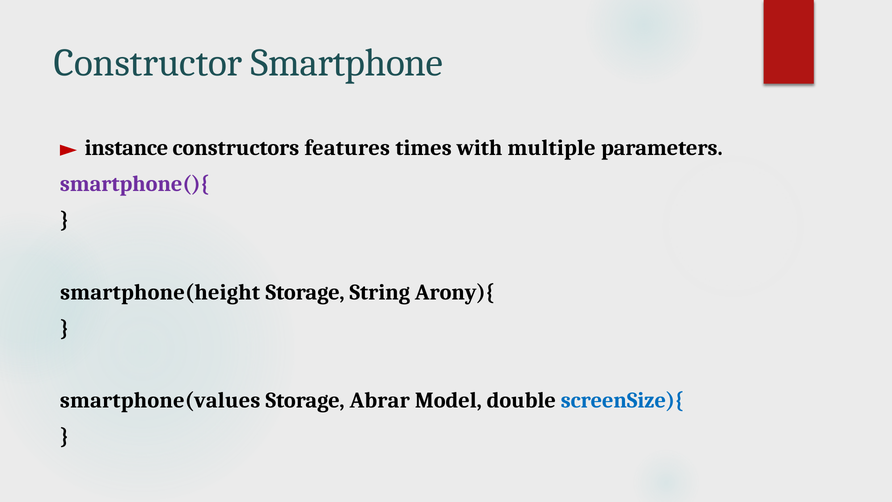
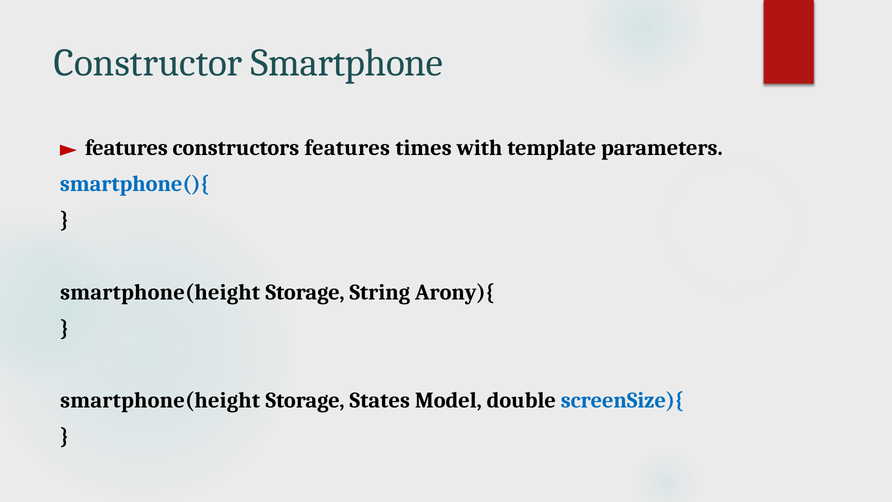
instance: instance -> features (126, 148)
multiple: multiple -> template (552, 148)
smartphone(){ colour: purple -> blue (135, 184)
smartphone(values: smartphone(values -> smartphone(height (160, 400)
Abrar: Abrar -> States (380, 400)
